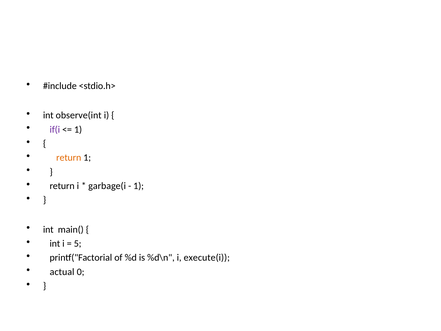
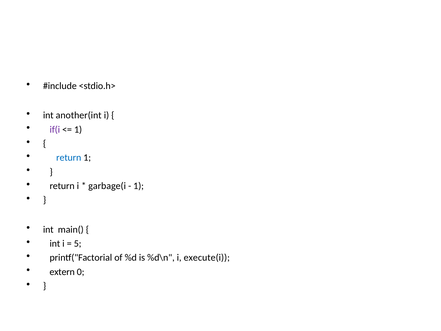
observe(int: observe(int -> another(int (79, 115)
return colour: orange -> blue (69, 158)
actual: actual -> extern (62, 272)
